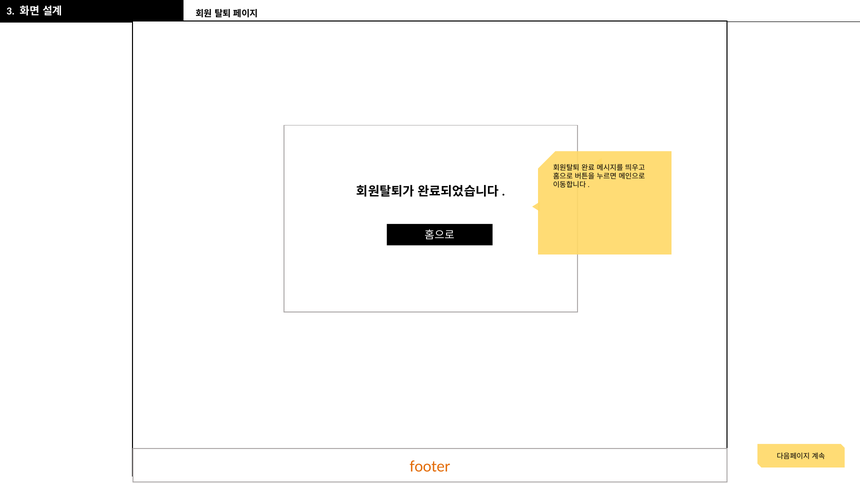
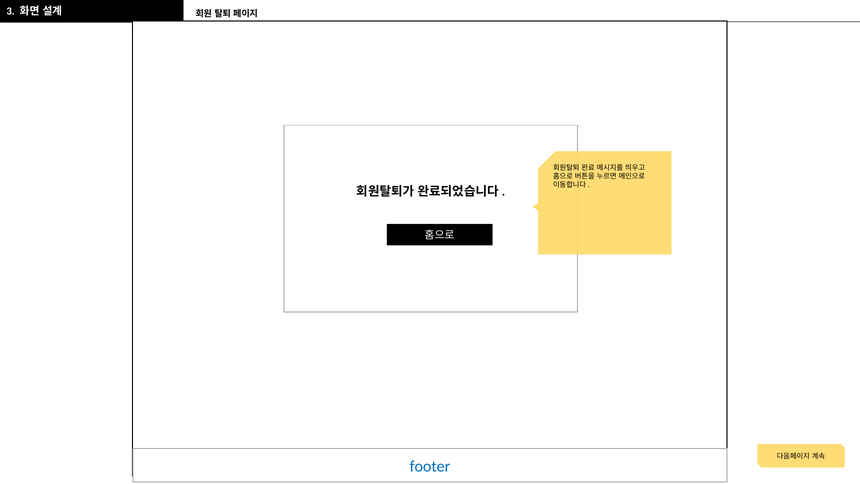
footer colour: orange -> blue (430, 466)
